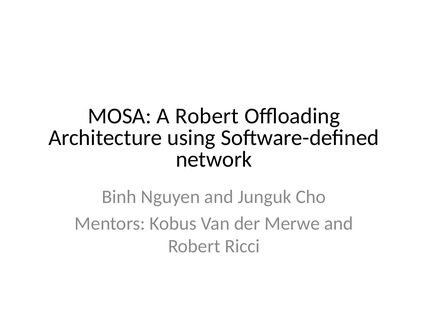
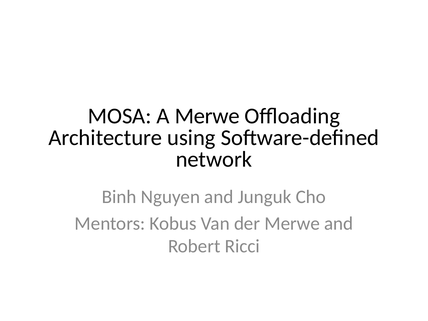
A Robert: Robert -> Merwe (207, 116)
